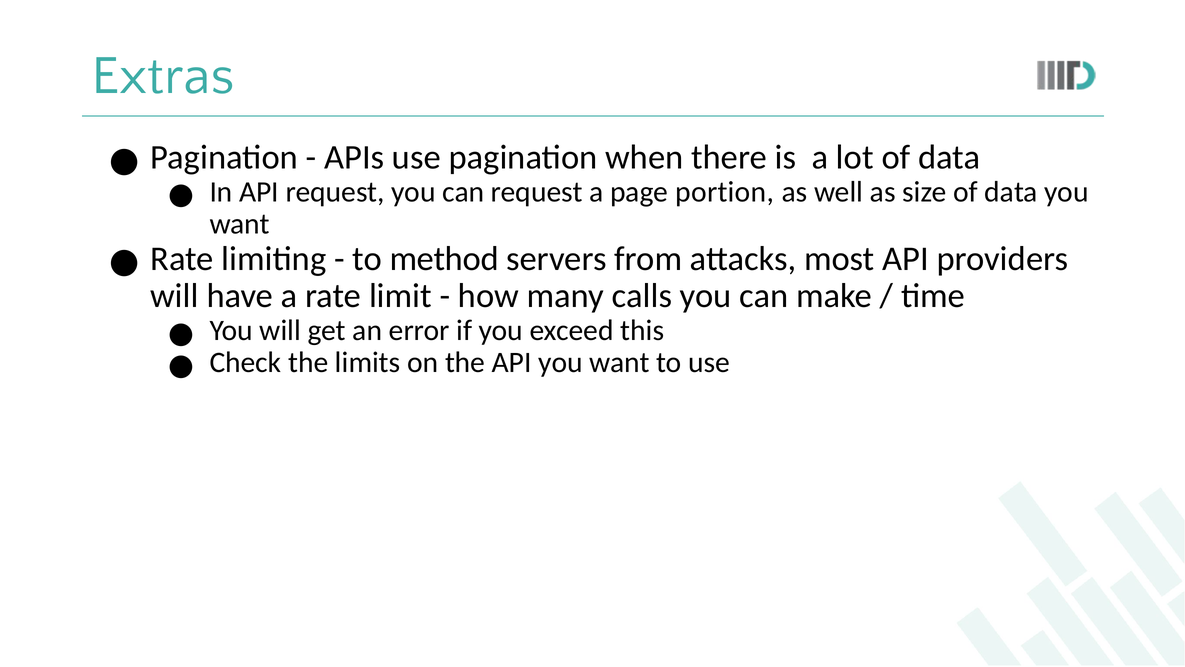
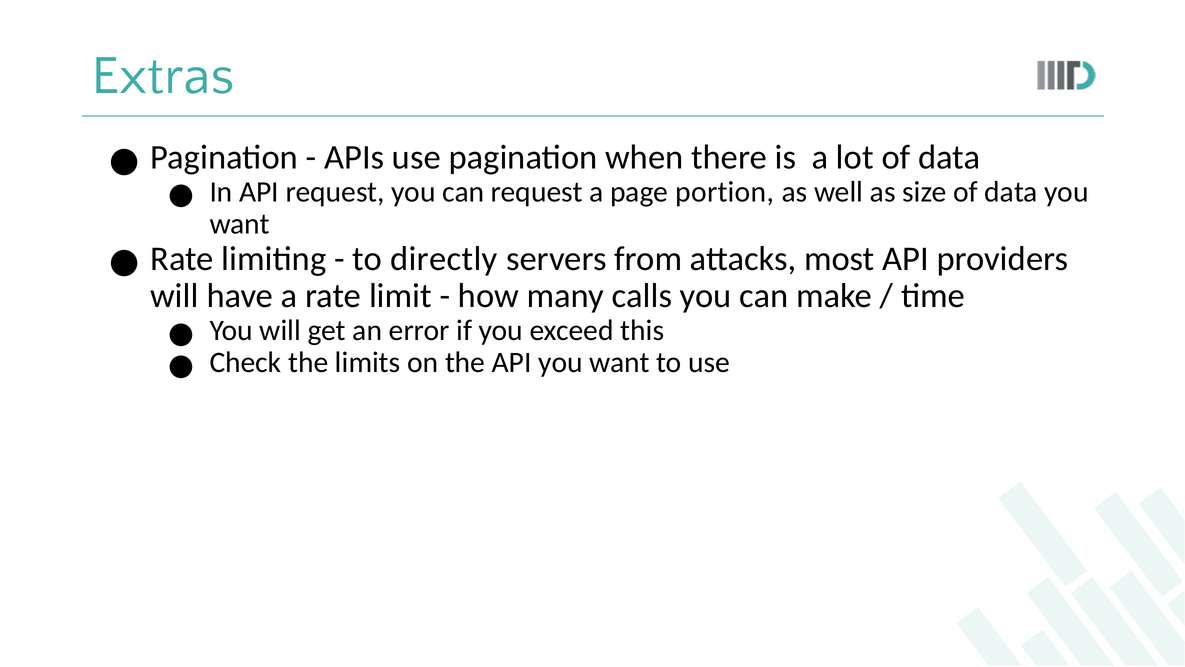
method: method -> directly (444, 258)
